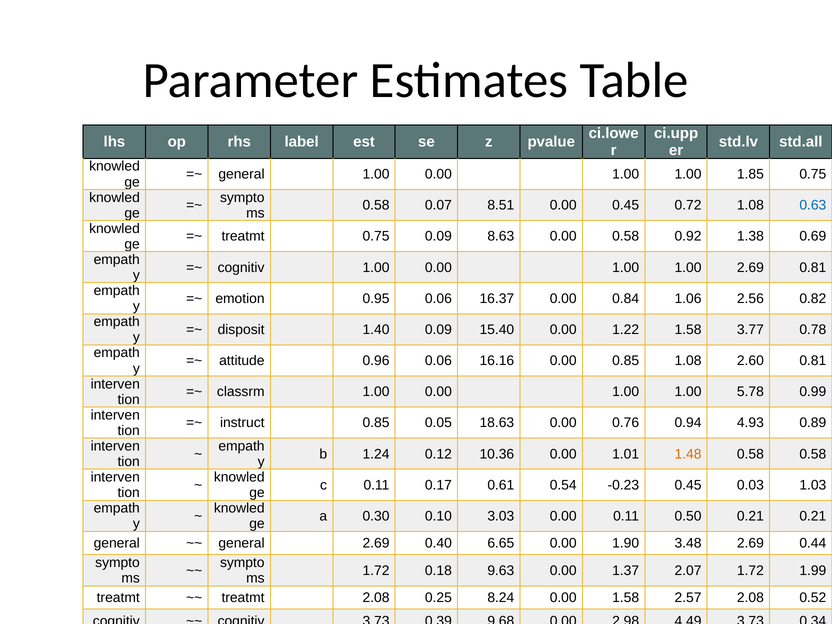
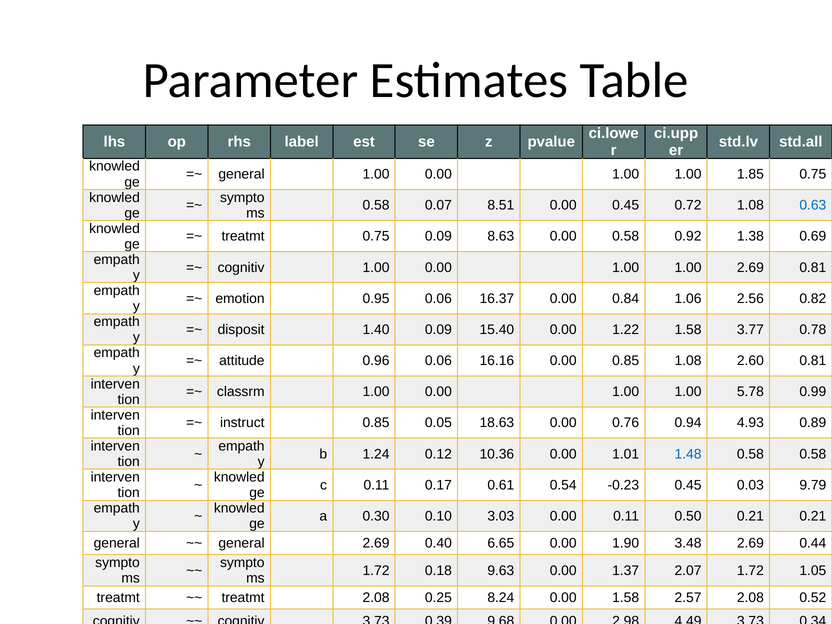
1.48 colour: orange -> blue (688, 454)
1.03: 1.03 -> 9.79 (813, 485)
1.99: 1.99 -> 1.05 (813, 571)
